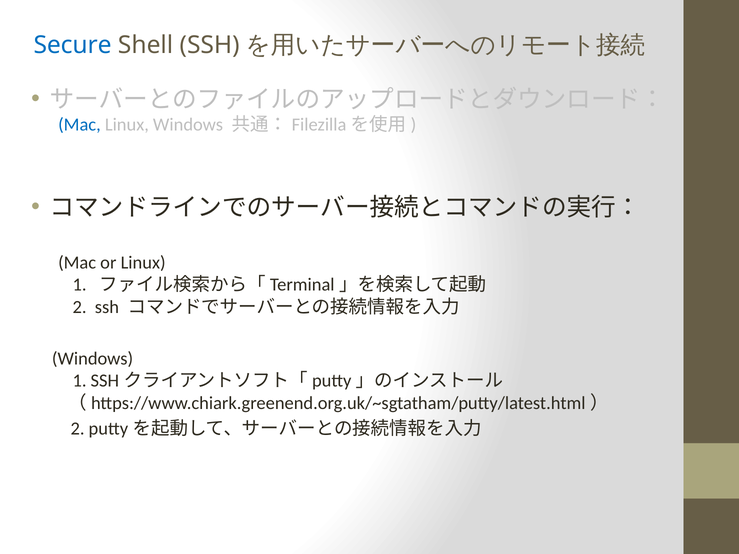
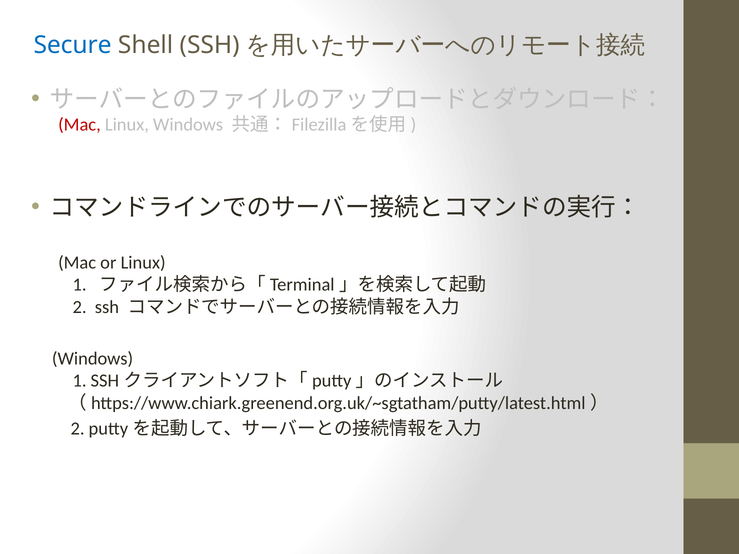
Mac colour: blue -> red (79, 125)
